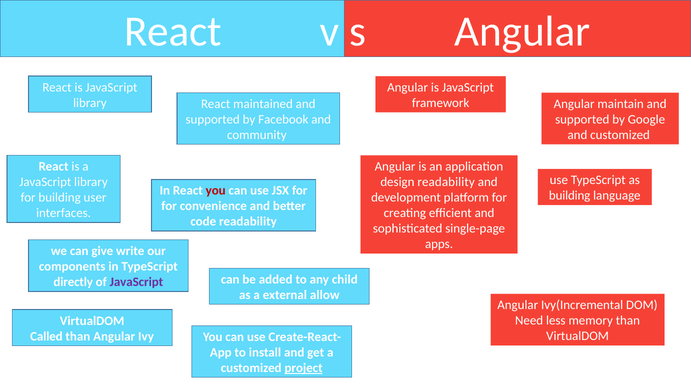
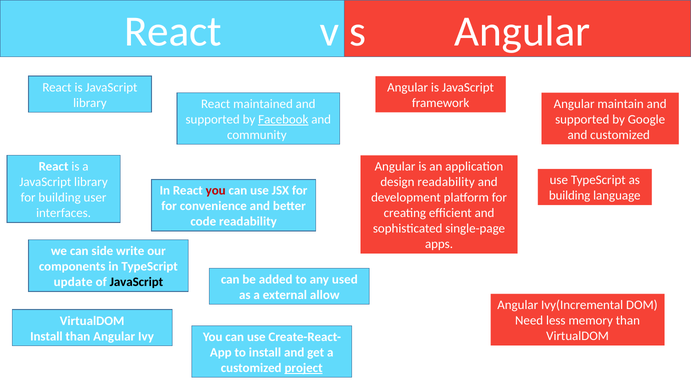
Facebook underline: none -> present (283, 120)
give: give -> side (102, 252)
directly: directly -> update (73, 283)
JavaScript colour: purple -> black (136, 283)
child: child -> used (345, 280)
Called: Called -> Install (46, 337)
